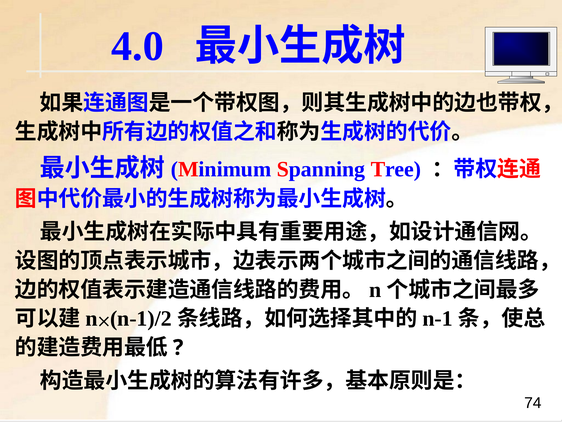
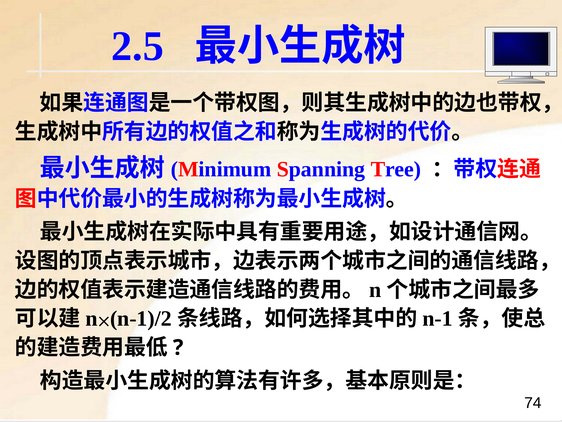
4.0: 4.0 -> 2.5 (137, 46)
